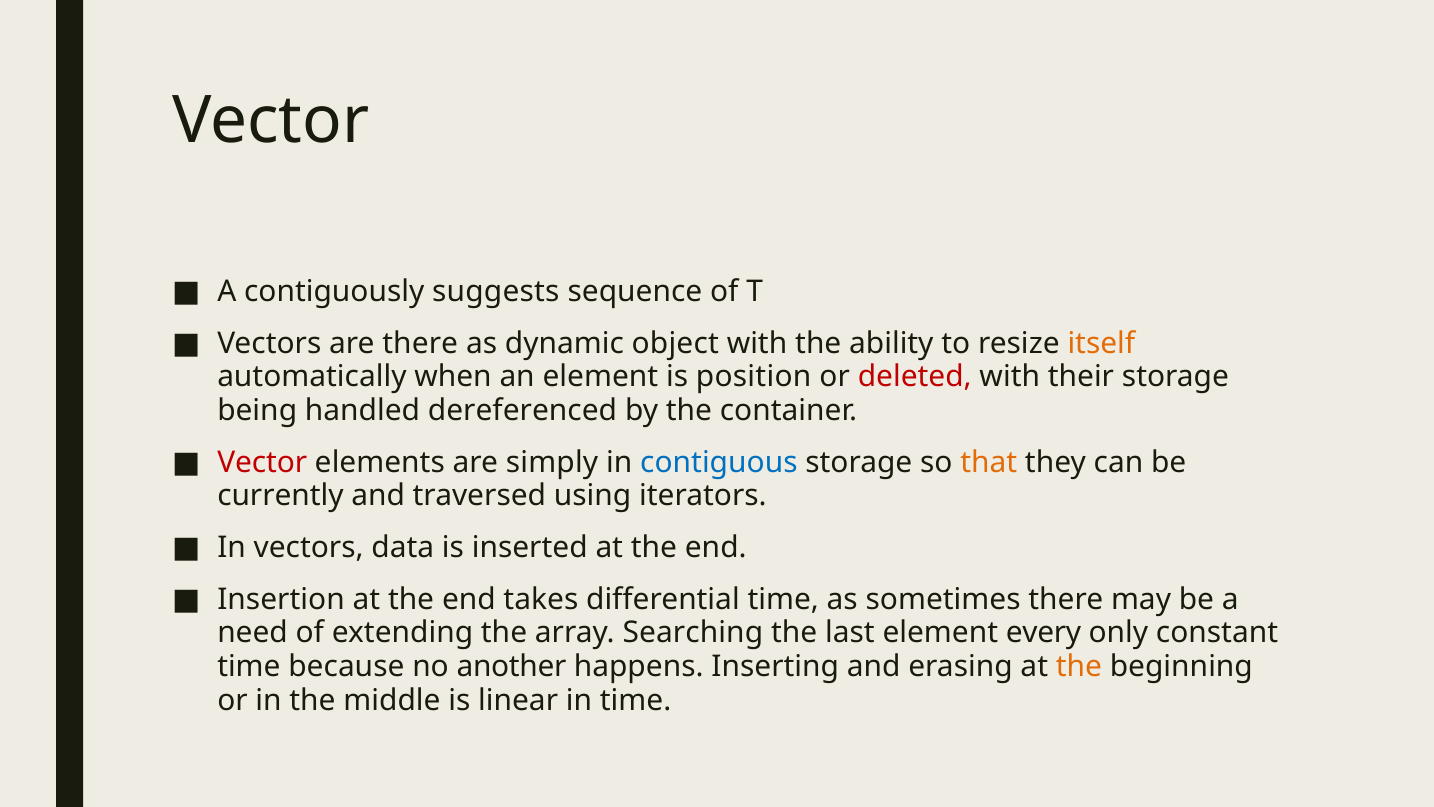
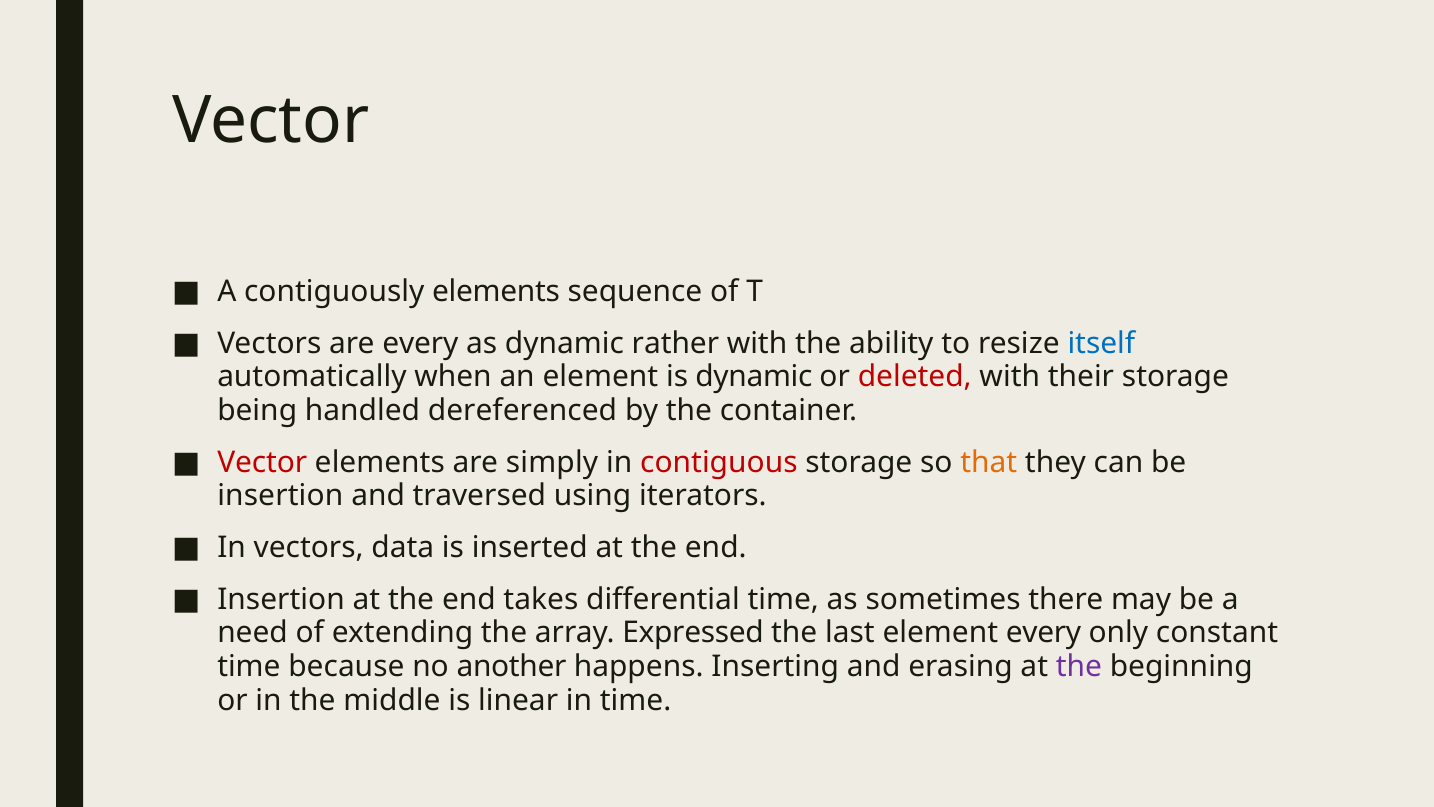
contiguously suggests: suggests -> elements (496, 291)
are there: there -> every (420, 343)
object: object -> rather (675, 343)
itself colour: orange -> blue (1101, 343)
is position: position -> dynamic (754, 377)
contiguous colour: blue -> red (719, 462)
currently: currently -> insertion (280, 496)
Searching: Searching -> Expressed (693, 633)
the colour: orange -> purple (1079, 667)
